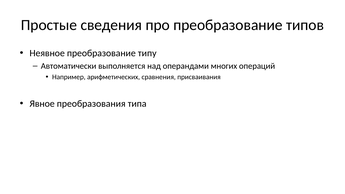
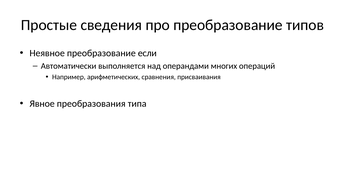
преобразование типу: типу -> если (147, 53)
